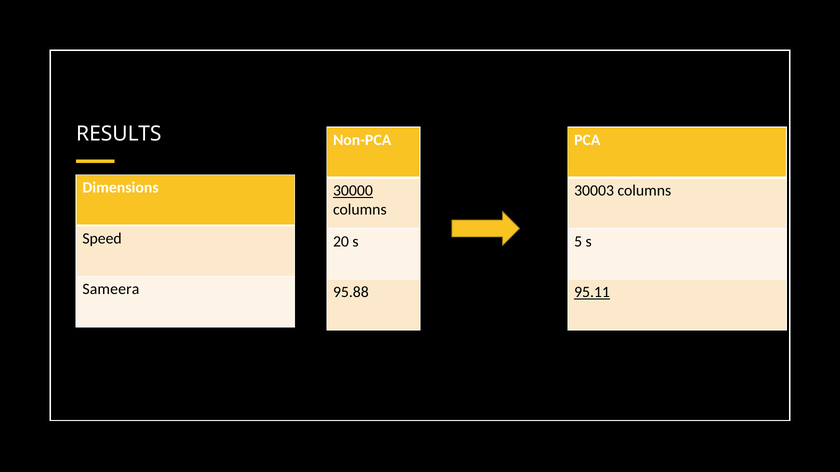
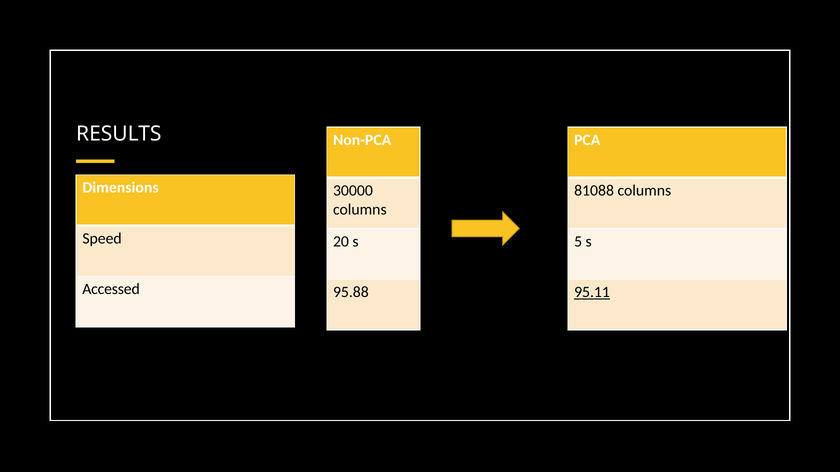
30000 underline: present -> none (353, 191)
30003: 30003 -> 81088 (594, 191)
Sameera: Sameera -> Accessed (111, 289)
